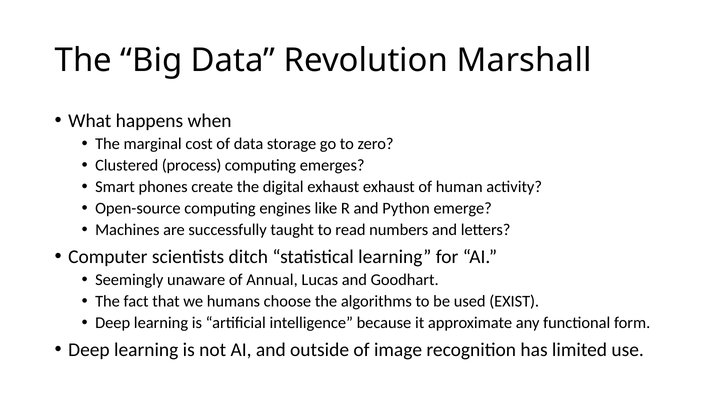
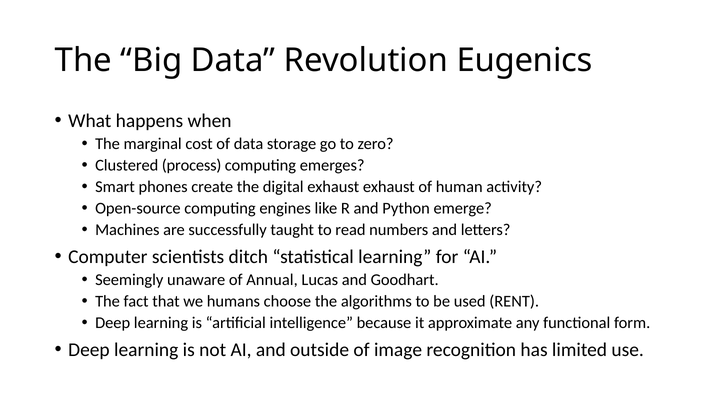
Marshall: Marshall -> Eugenics (525, 60)
EXIST: EXIST -> RENT (514, 301)
